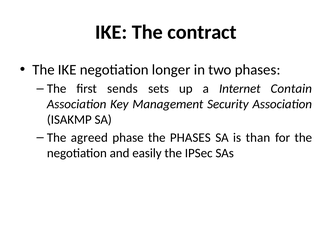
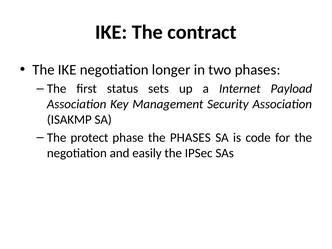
sends: sends -> status (123, 89)
Contain: Contain -> Payload (291, 89)
agreed: agreed -> protect (89, 138)
than: than -> code (258, 138)
